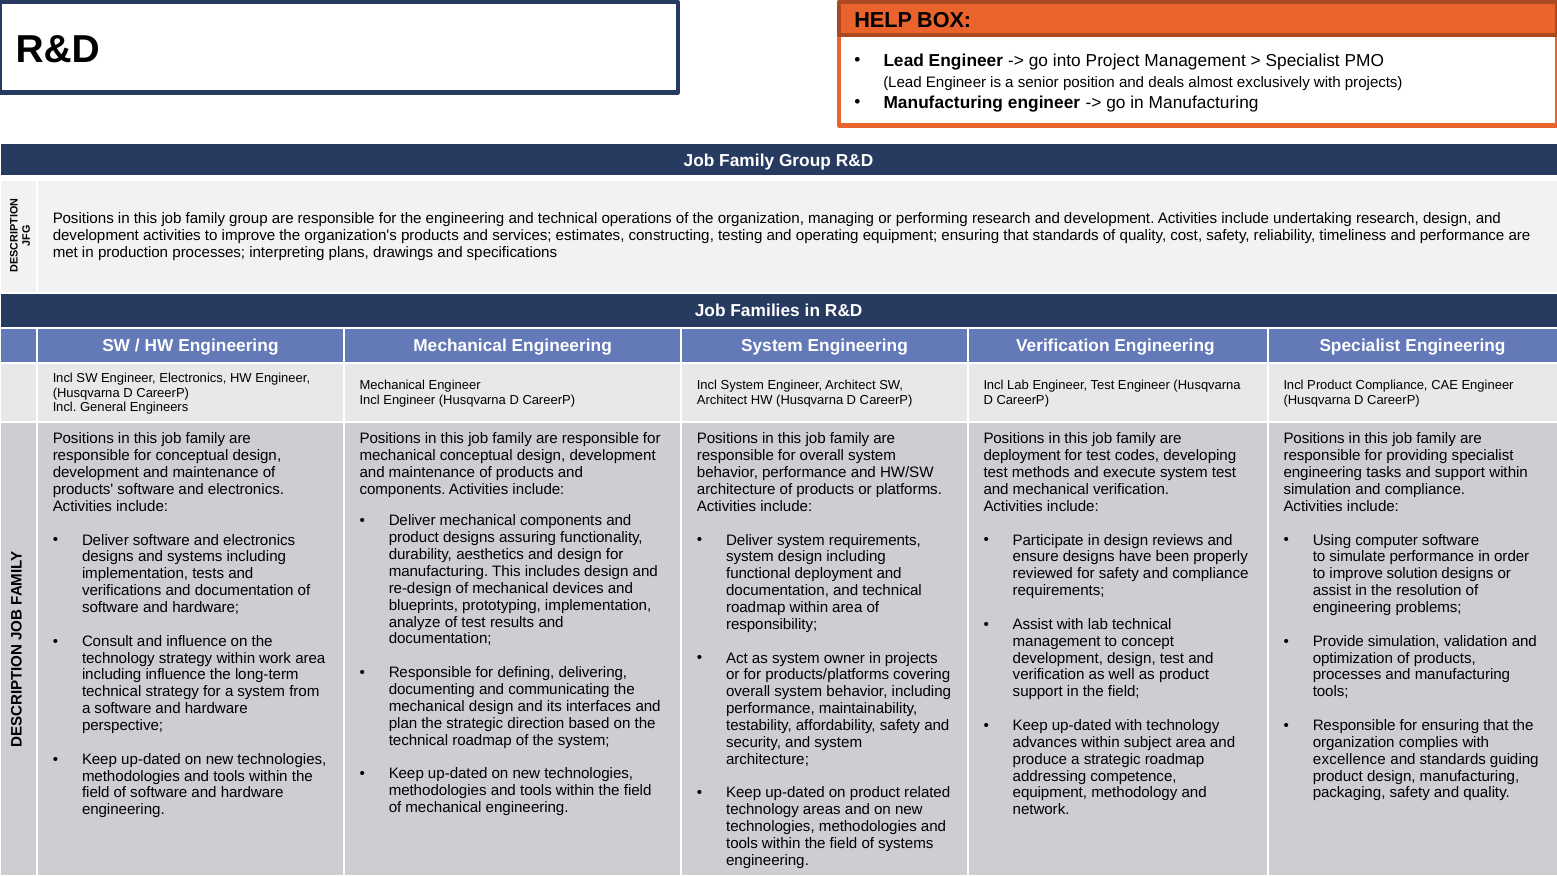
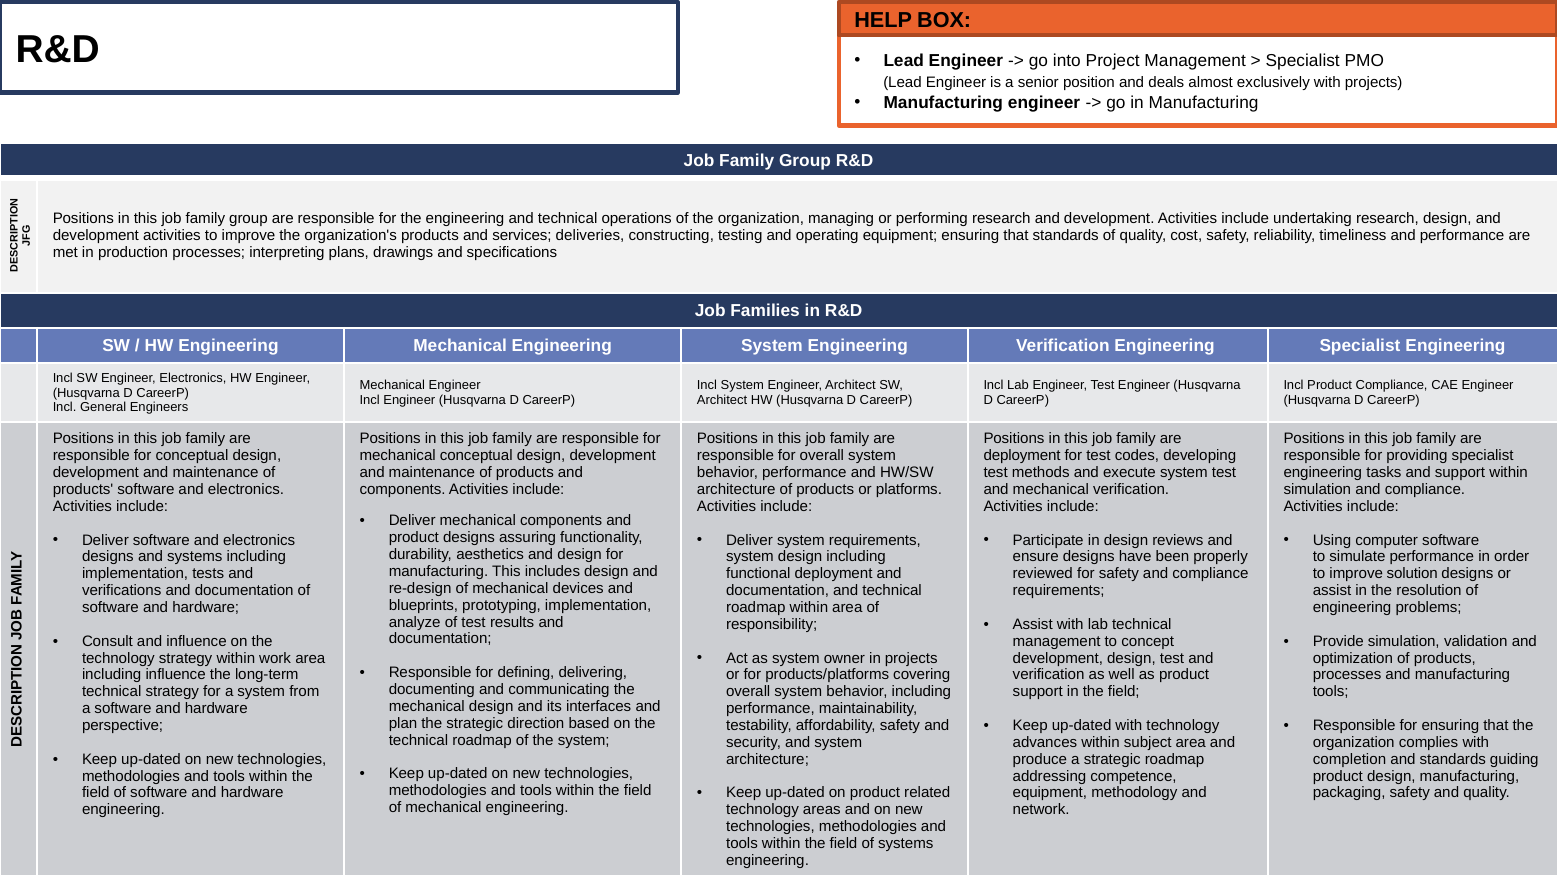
estimates: estimates -> deliveries (590, 236)
excellence: excellence -> completion (1350, 759)
